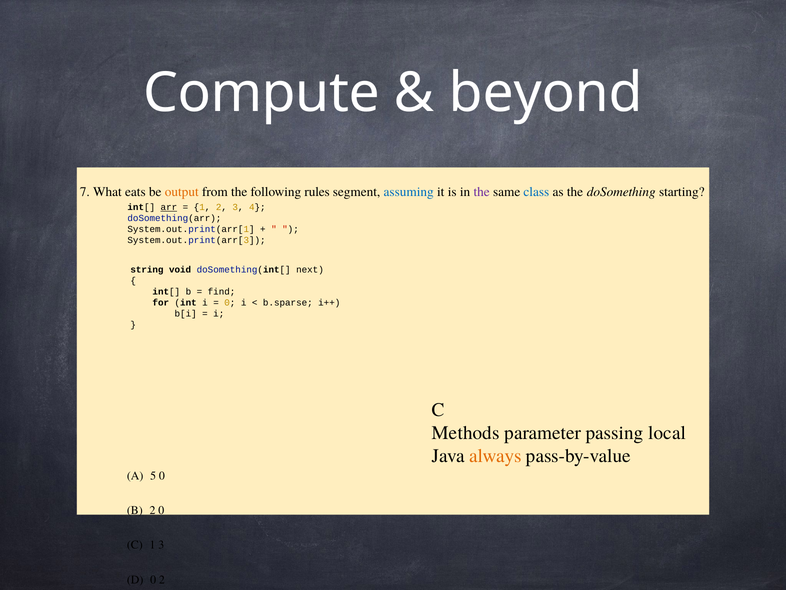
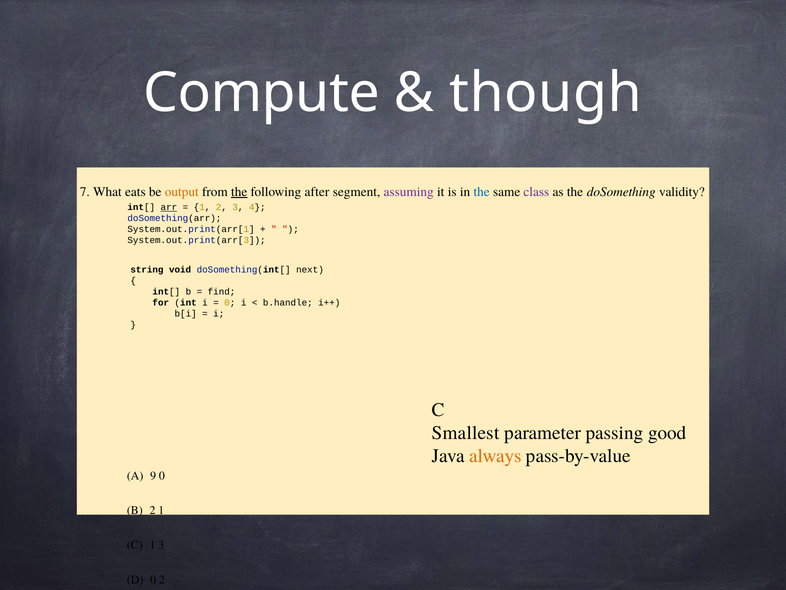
beyond: beyond -> though (545, 93)
the underline: none -> present (239, 192)
rules: rules -> after (317, 192)
assuming colour: blue -> purple (409, 192)
the colour: purple -> blue (482, 192)
class colour: blue -> purple (536, 192)
starting: starting -> validity (682, 192)
b.sparse: b.sparse -> b.handle (288, 302)
Methods: Methods -> Smallest (466, 433)
local: local -> good (667, 433)
5: 5 -> 9 (153, 476)
2 0: 0 -> 1 (161, 510)
